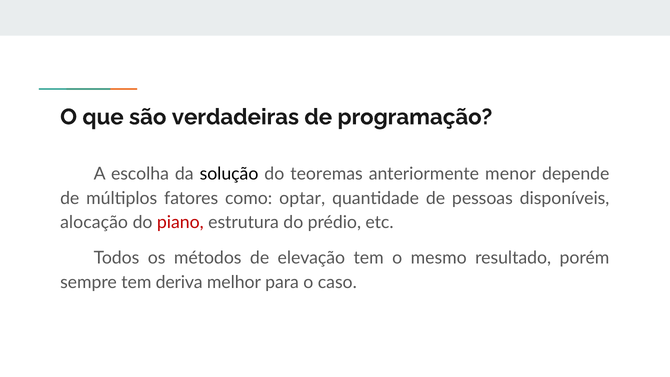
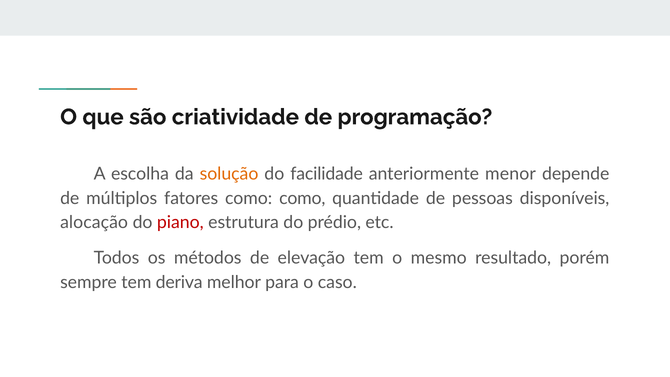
verdadeiras: verdadeiras -> criatividade (235, 117)
solução colour: black -> orange (229, 174)
teoremas: teoremas -> facilidade (327, 174)
como optar: optar -> como (302, 198)
